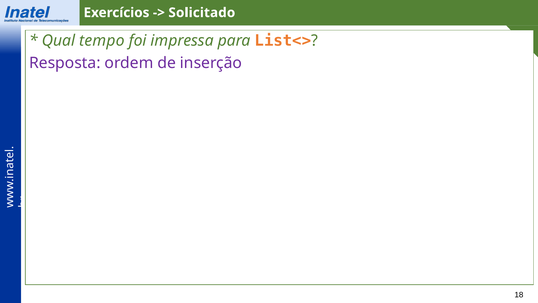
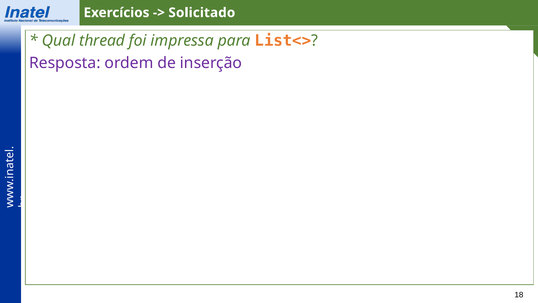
tempo: tempo -> thread (102, 41)
